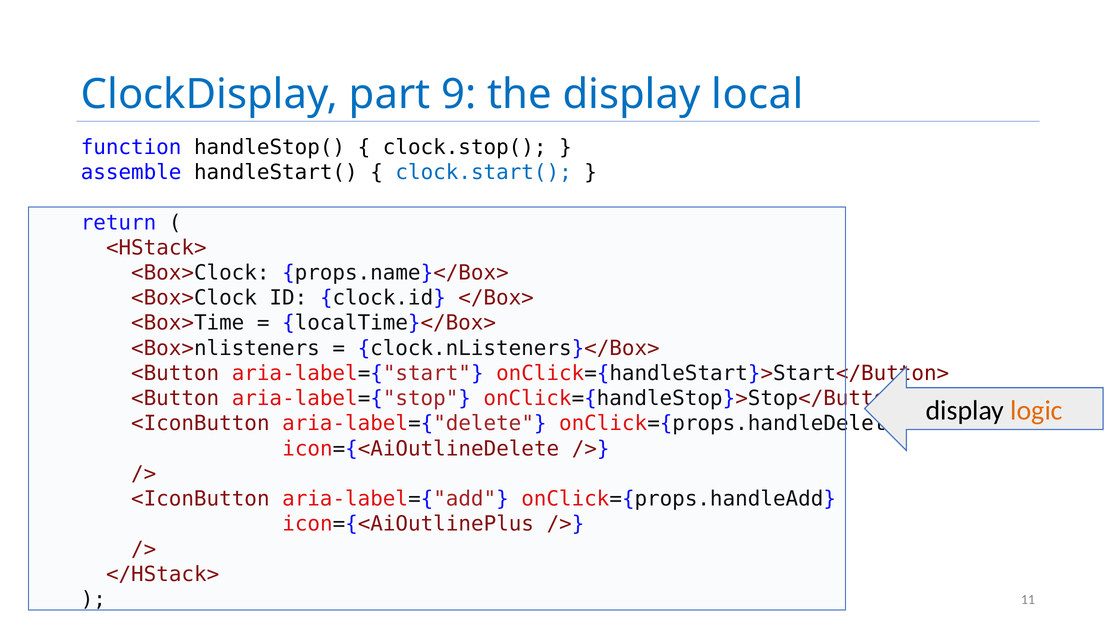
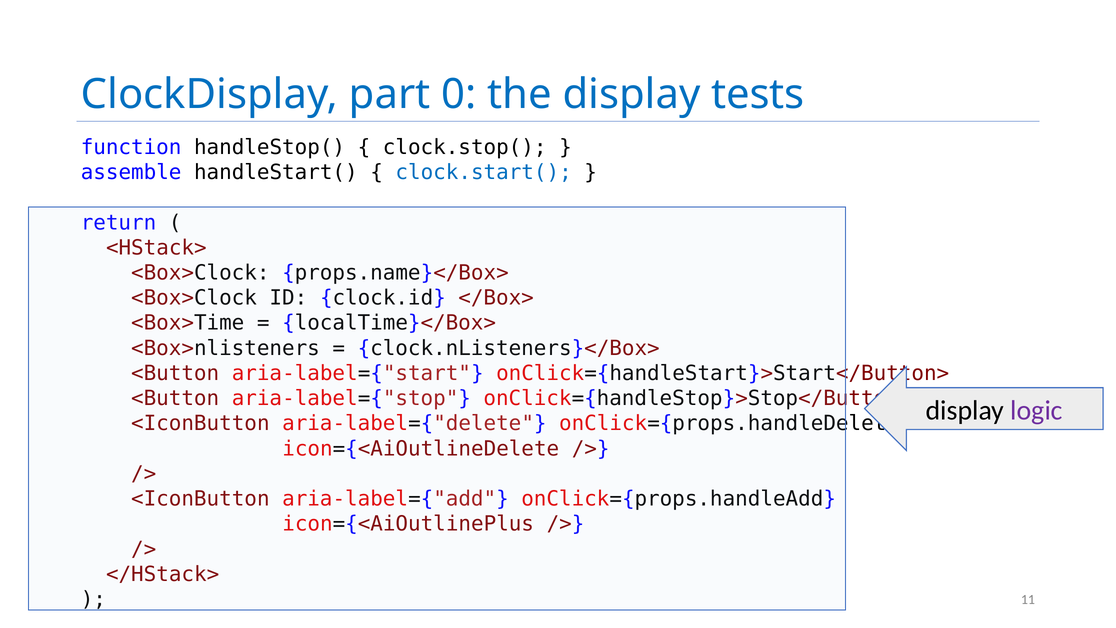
9: 9 -> 0 (459, 94)
local: local -> tests (758, 94)
logic colour: orange -> purple (1037, 410)
